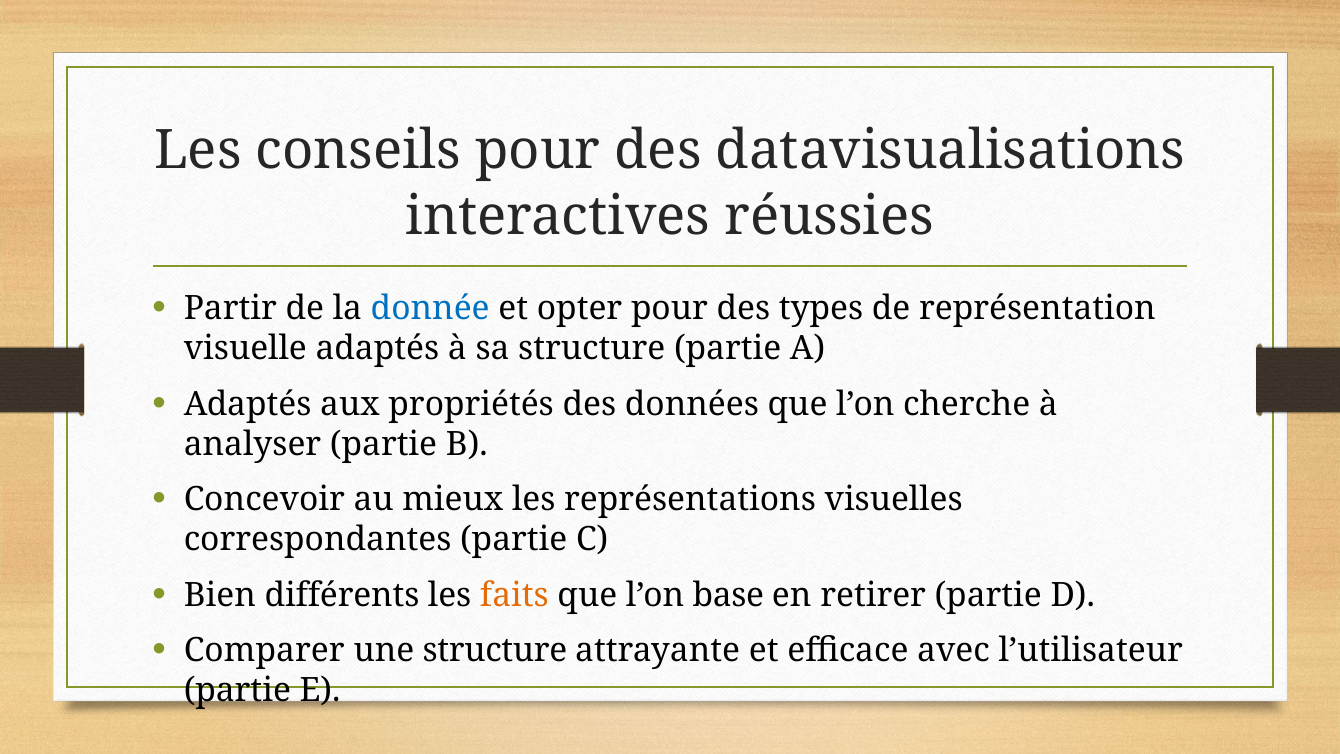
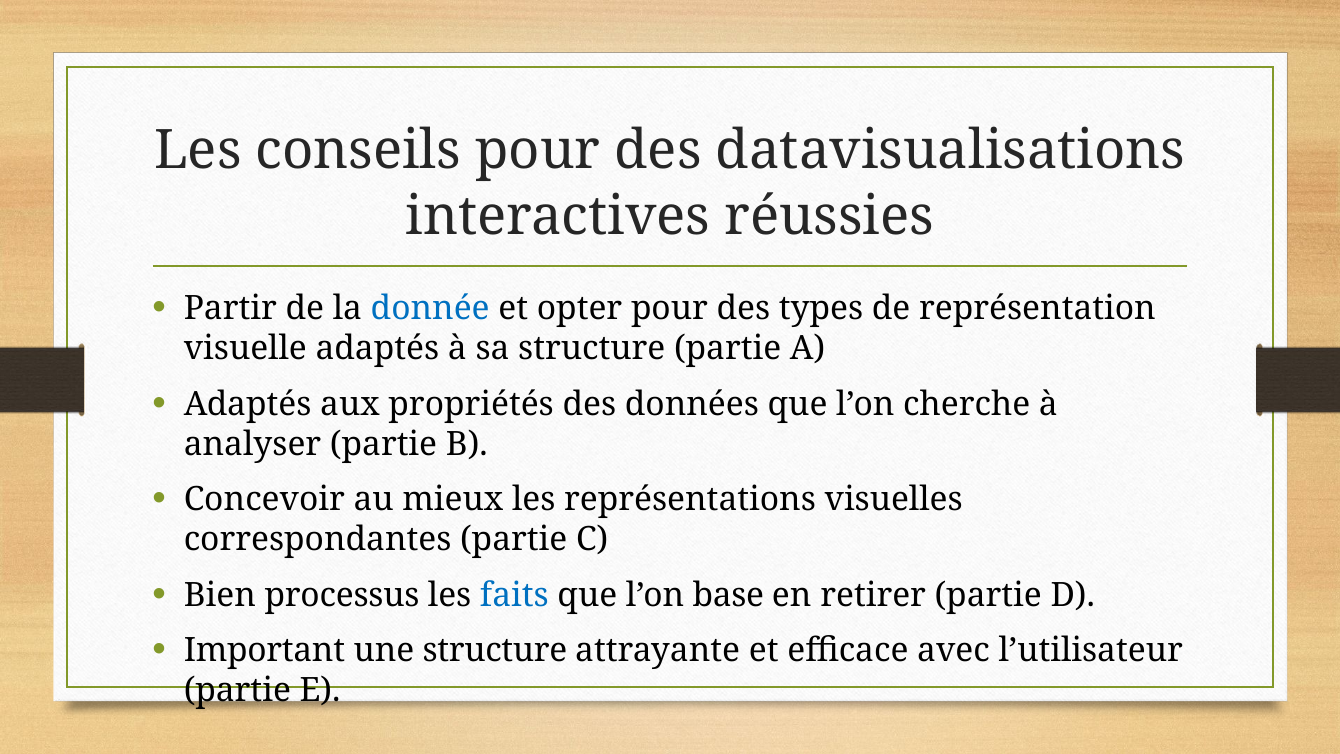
différents: différents -> processus (342, 595)
faits colour: orange -> blue (514, 595)
Comparer: Comparer -> Important (264, 650)
